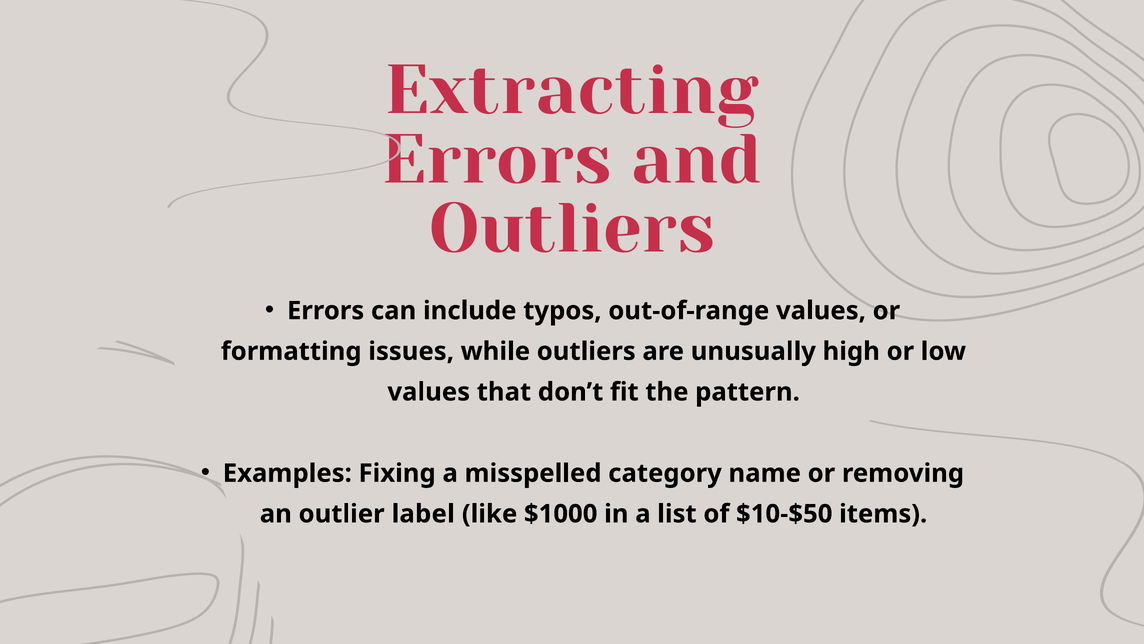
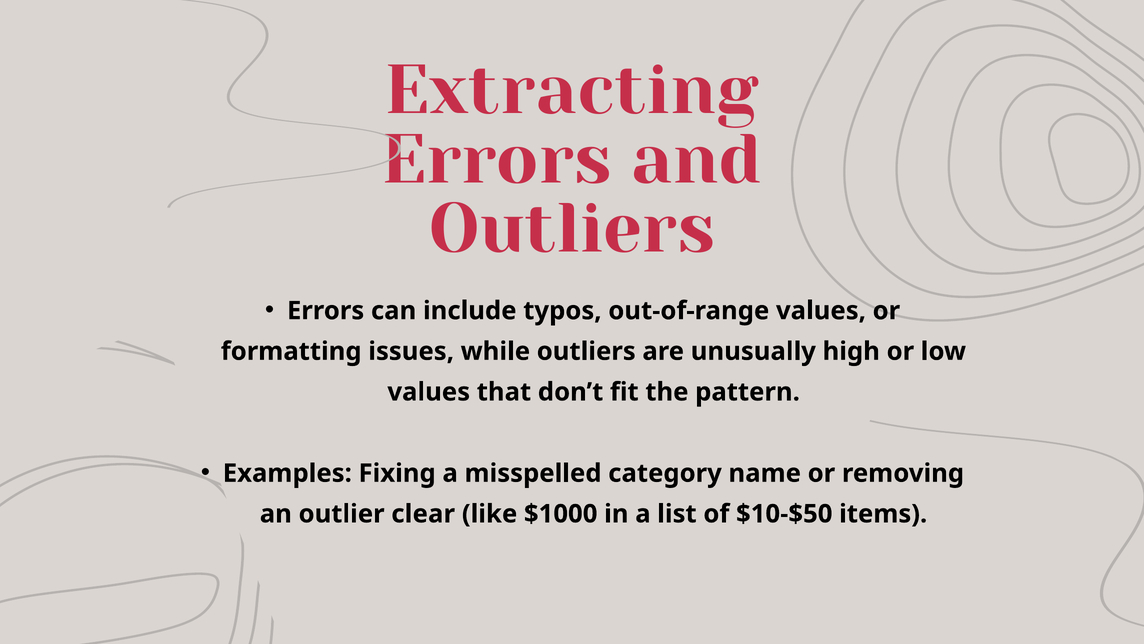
label: label -> clear (423, 514)
